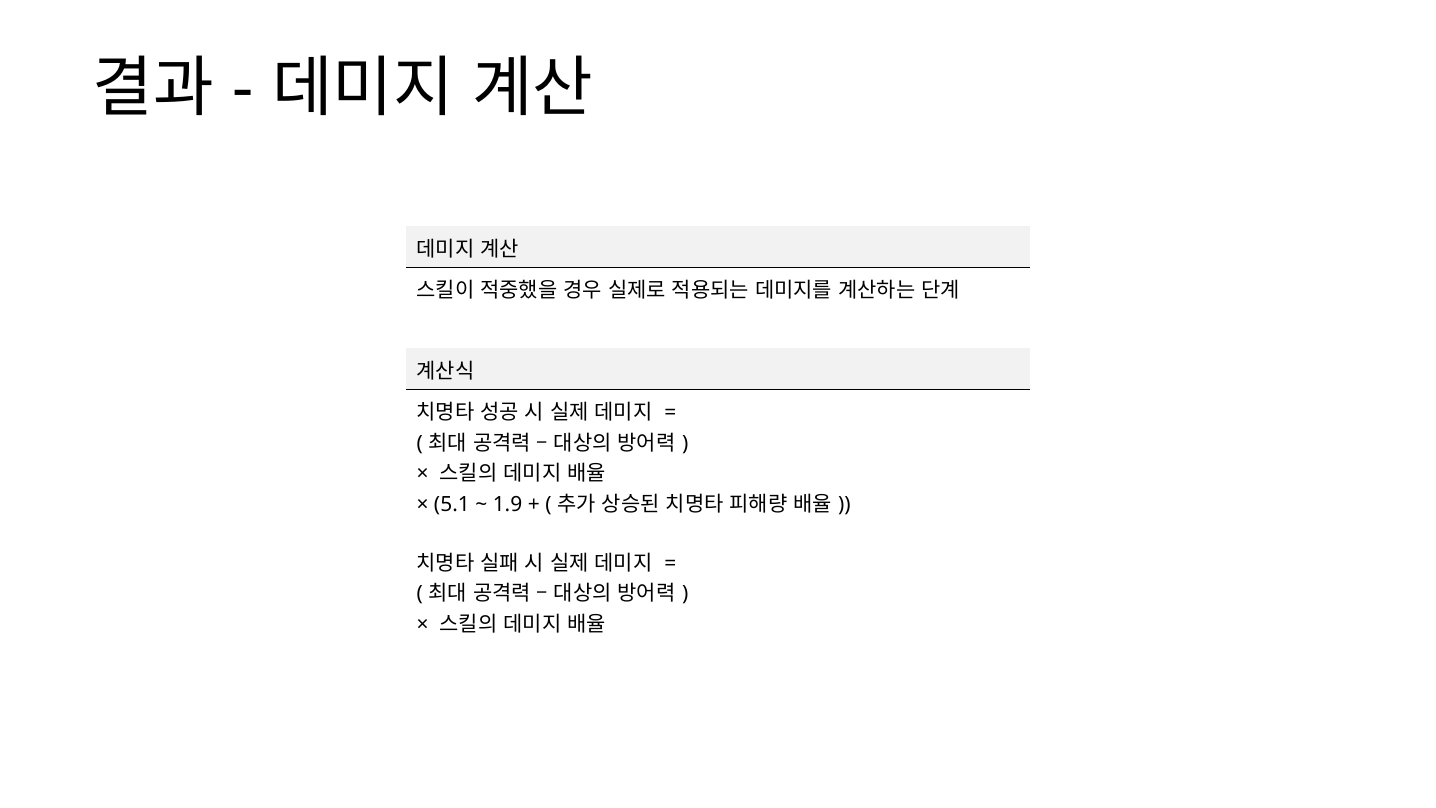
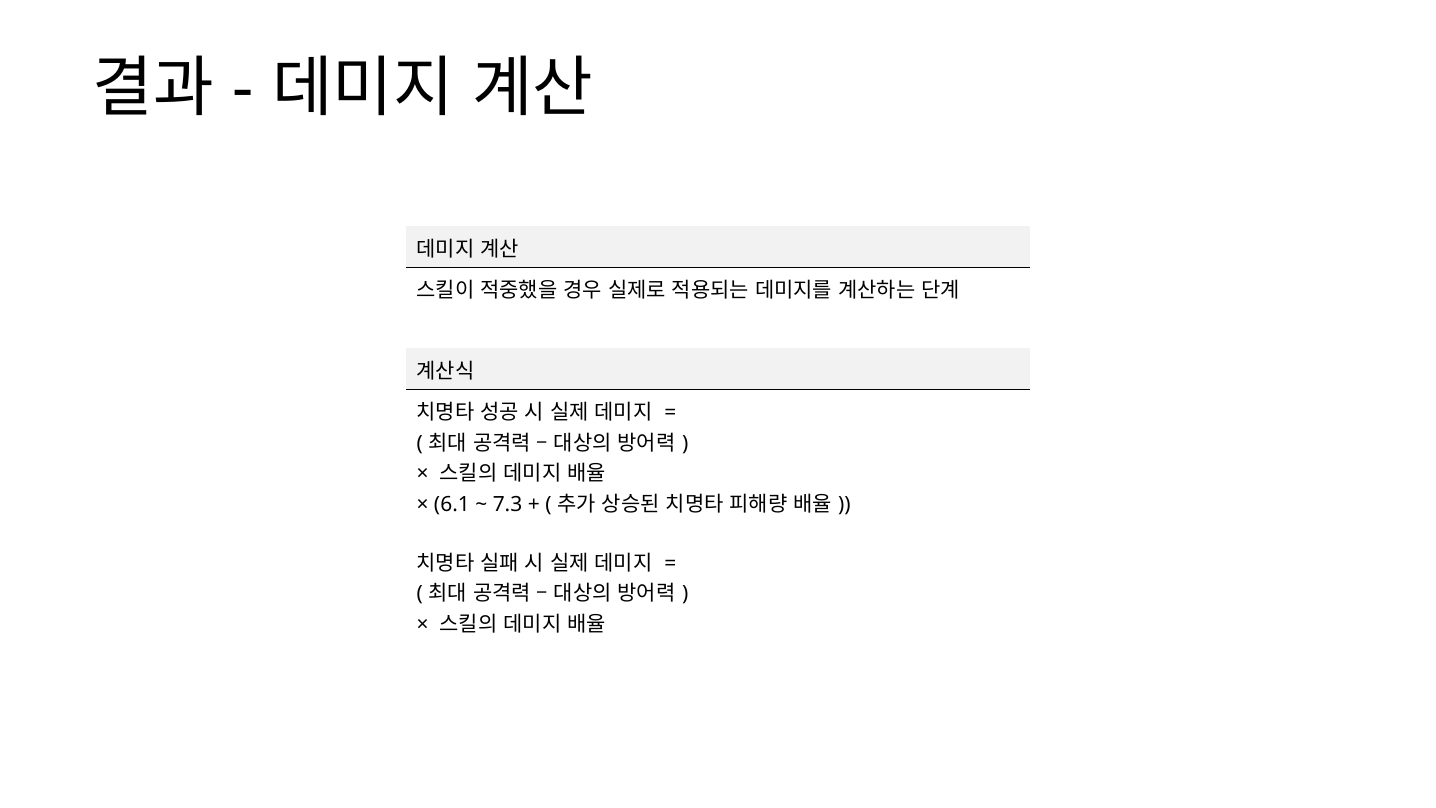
5.1: 5.1 -> 6.1 (452, 504)
1.9: 1.9 -> 7.3 (508, 504)
